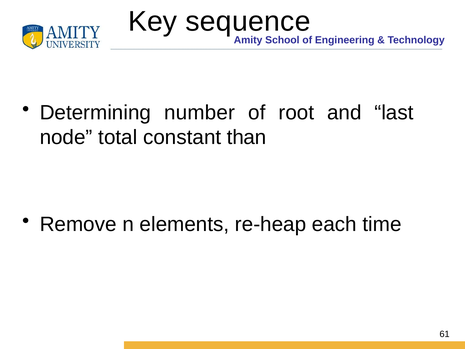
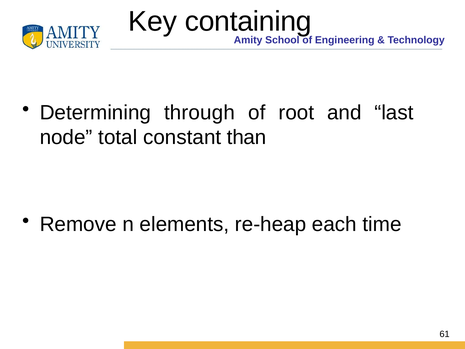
sequence: sequence -> containing (248, 21)
number: number -> through (200, 113)
